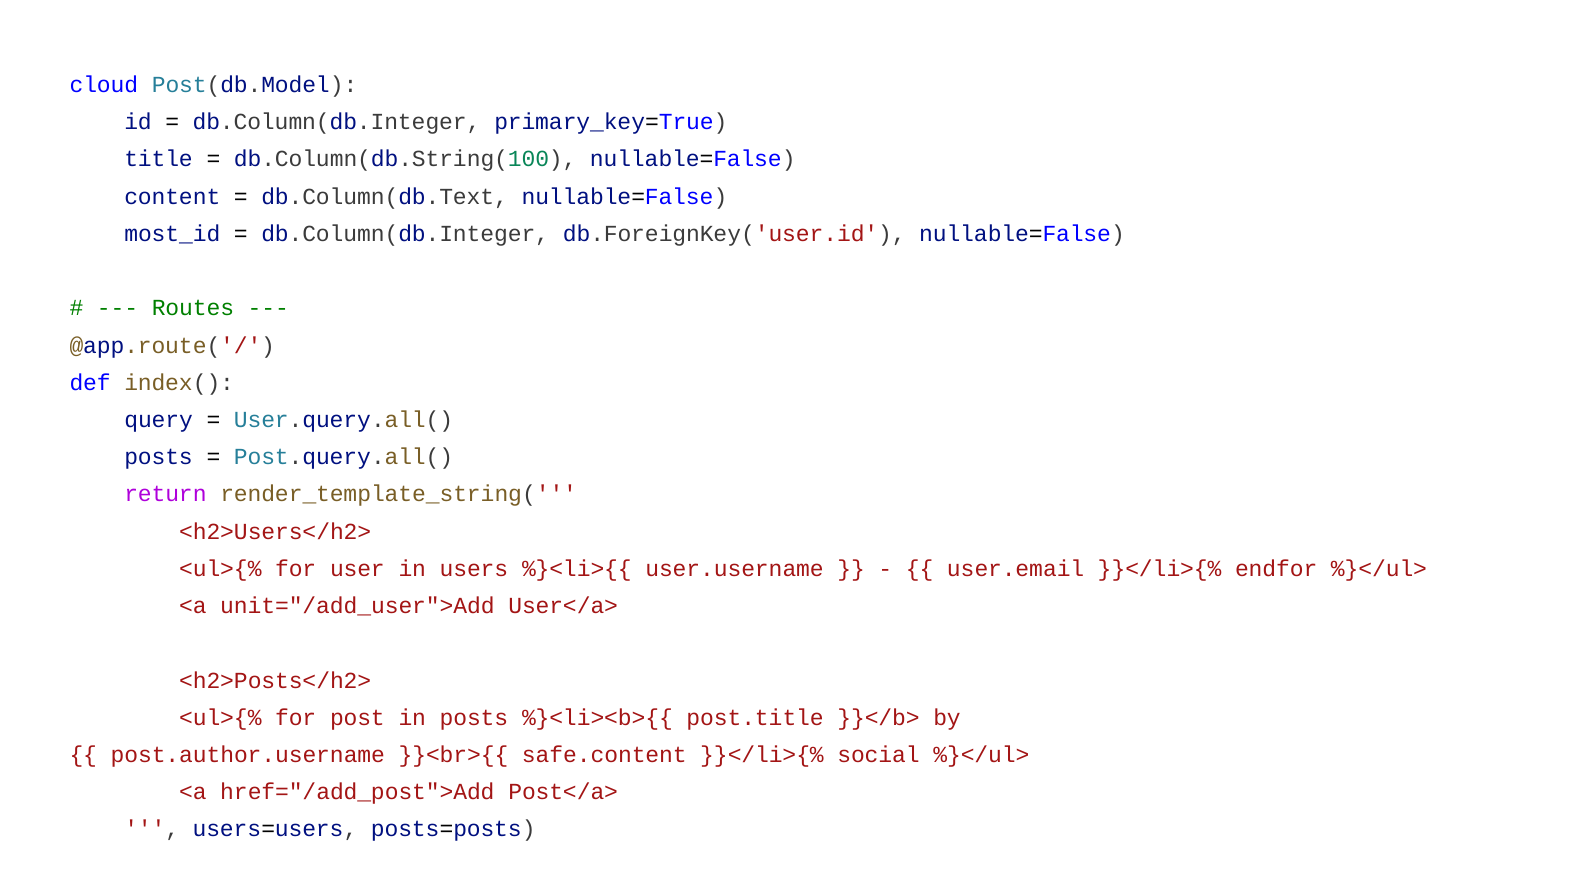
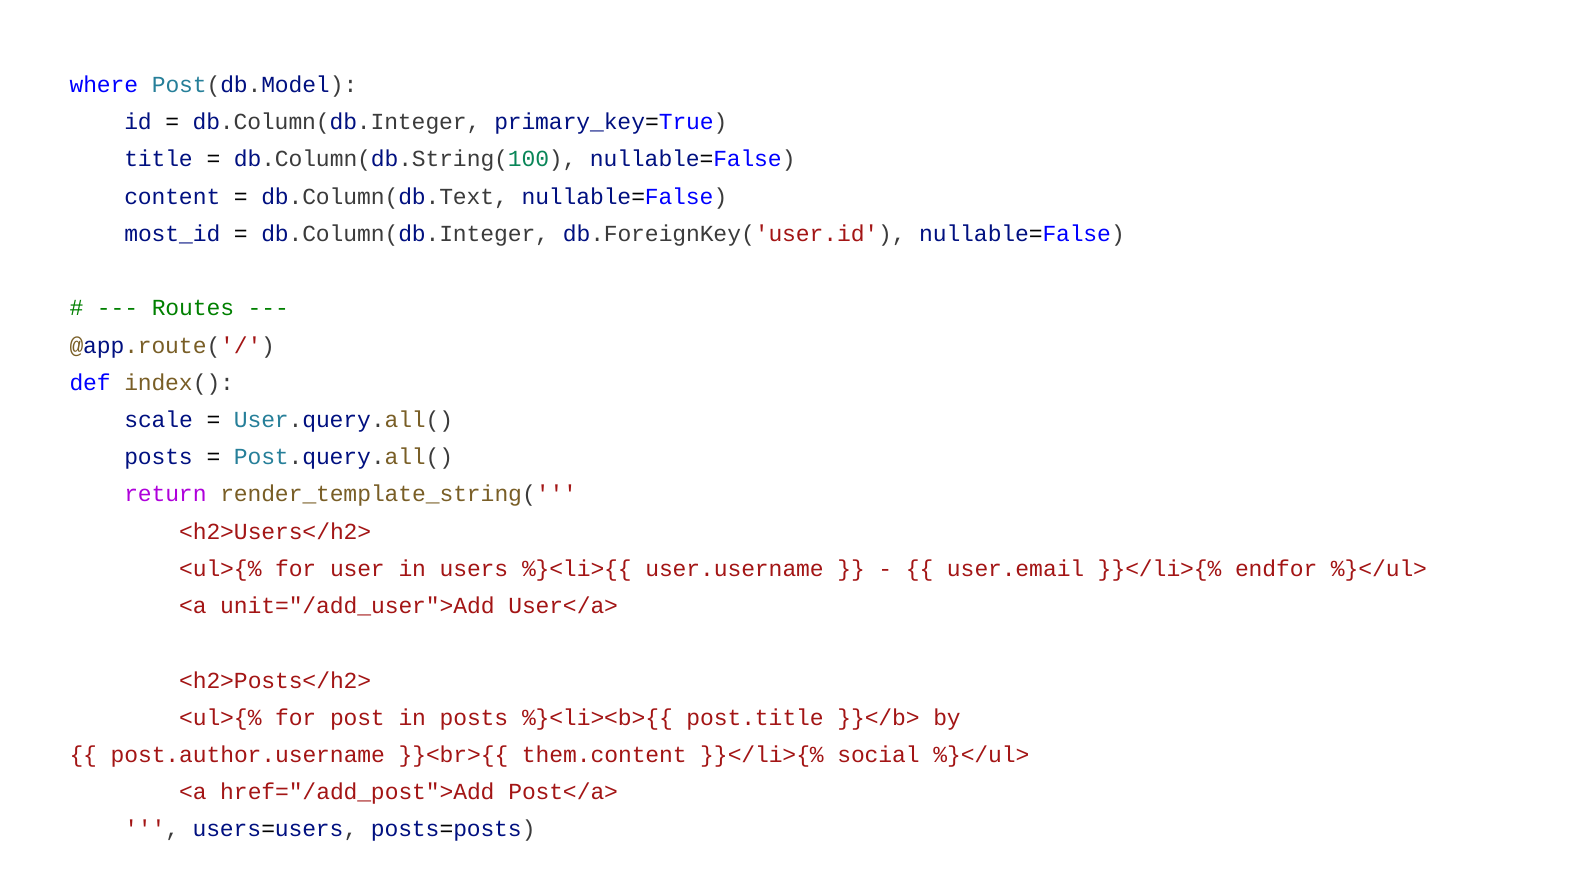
cloud: cloud -> where (104, 85)
query: query -> scale (159, 420)
safe.content: safe.content -> them.content (604, 755)
